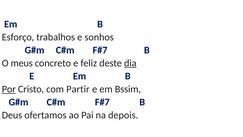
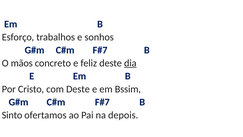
meus: meus -> mãos (22, 63)
Por underline: present -> none (9, 89)
com Partir: Partir -> Deste (78, 89)
Deus: Deus -> Sinto (12, 115)
